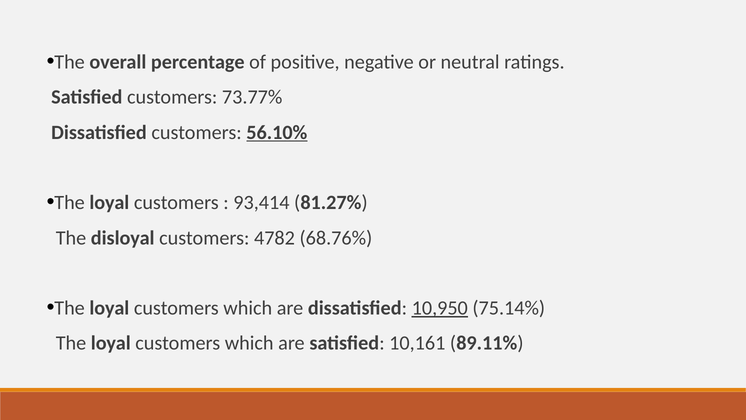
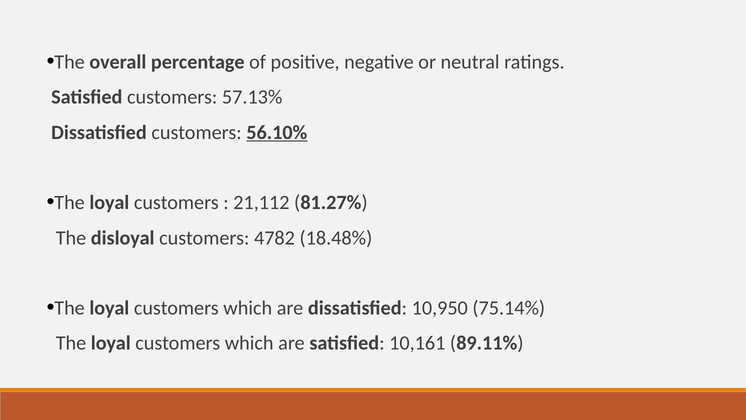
73.77%: 73.77% -> 57.13% (252, 97)
93,414: 93,414 -> 21,112 (261, 203)
68.76%: 68.76% -> 18.48% (336, 238)
10,950 underline: present -> none (440, 308)
